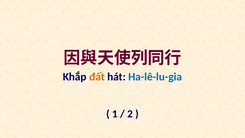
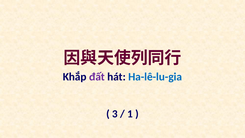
đất colour: orange -> purple (97, 77)
1: 1 -> 3 (115, 114)
2: 2 -> 1 (130, 114)
